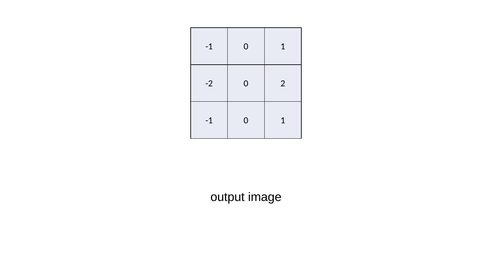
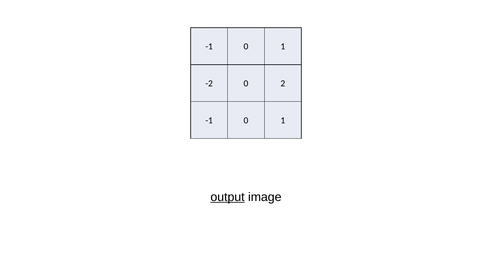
output underline: none -> present (228, 197)
